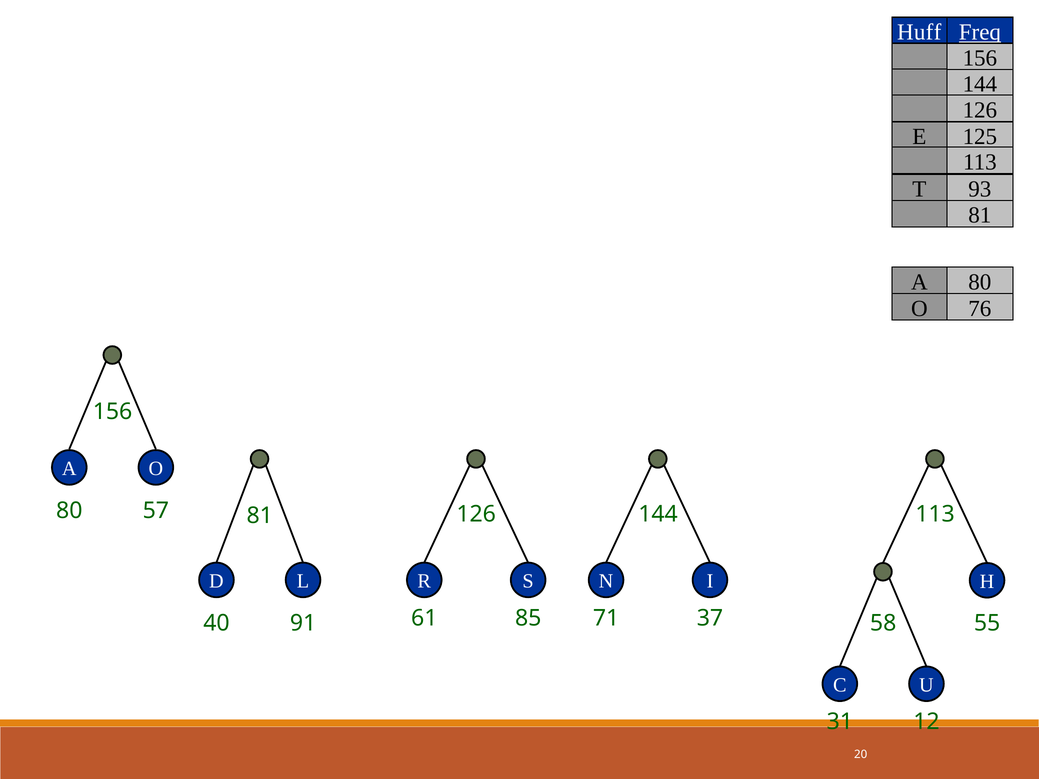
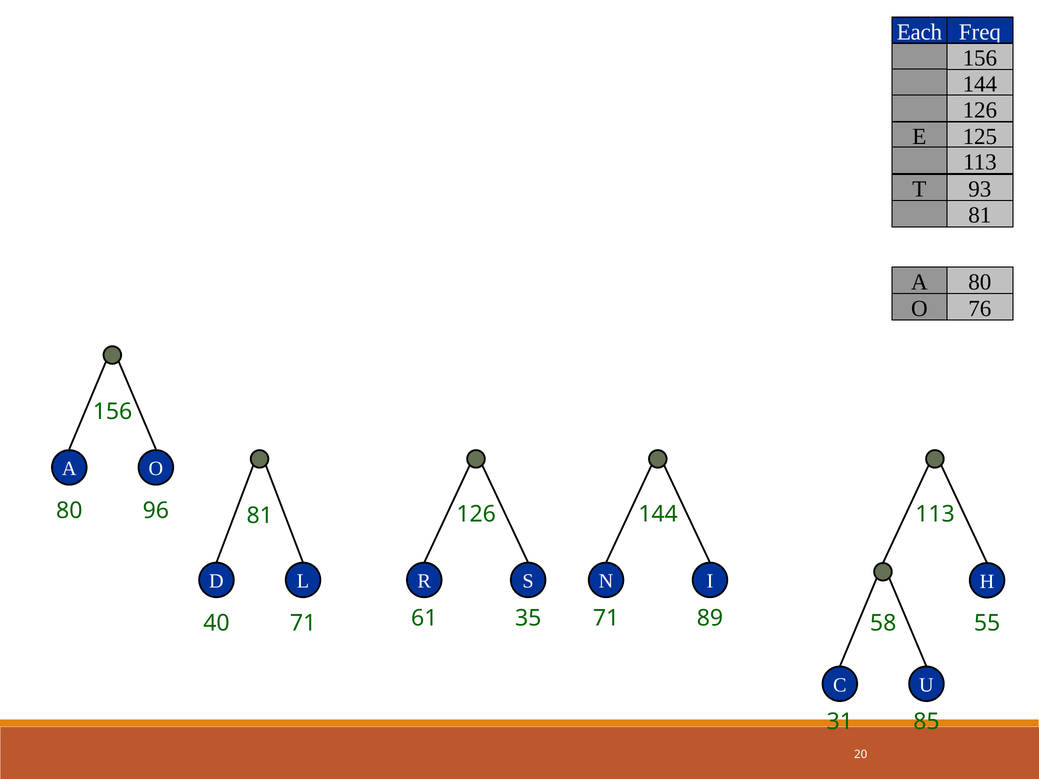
Huff: Huff -> Each (919, 32)
Freq underline: present -> none (980, 32)
57: 57 -> 96 (156, 511)
85: 85 -> 35 (528, 618)
37: 37 -> 89 (710, 618)
40 91: 91 -> 71 (303, 623)
12: 12 -> 85 (926, 722)
